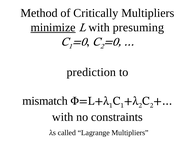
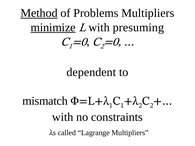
Method underline: none -> present (39, 13)
Critically: Critically -> Problems (96, 13)
prediction: prediction -> dependent (91, 72)
